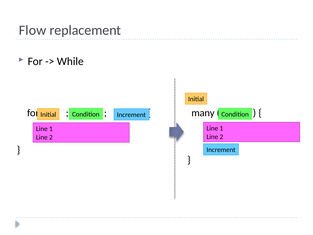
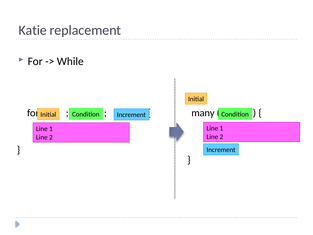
Flow: Flow -> Katie (33, 30)
